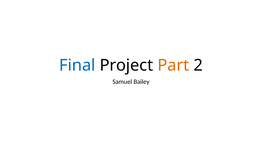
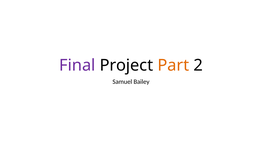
Final colour: blue -> purple (77, 65)
